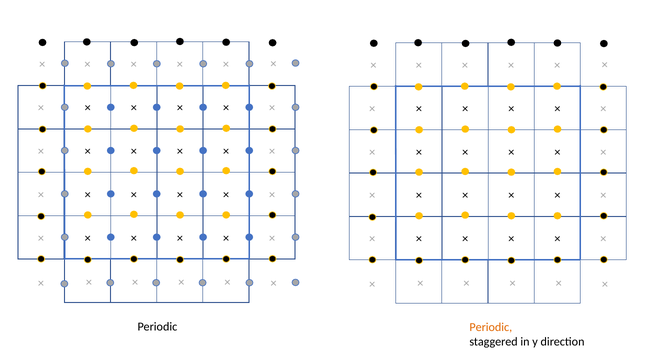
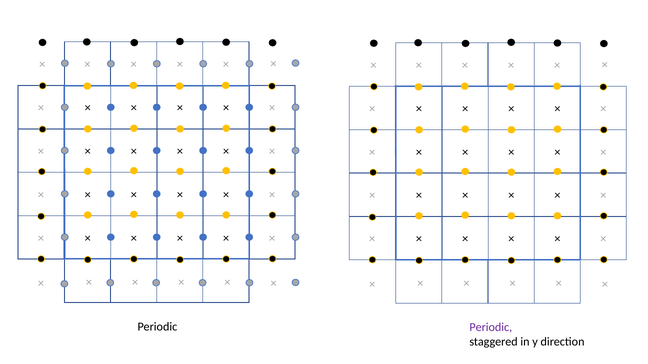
Periodic colour: orange -> purple (491, 328)
